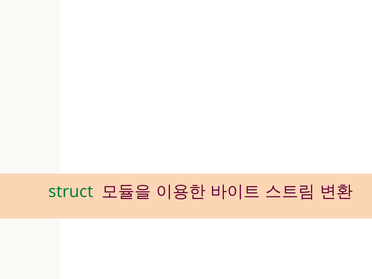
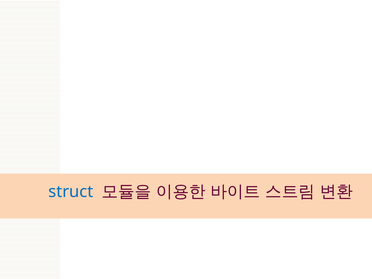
struct colour: green -> blue (71, 192)
